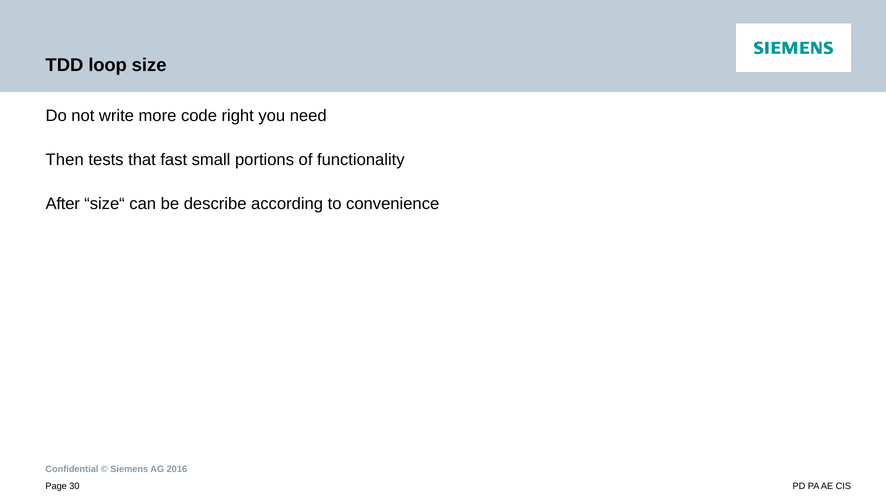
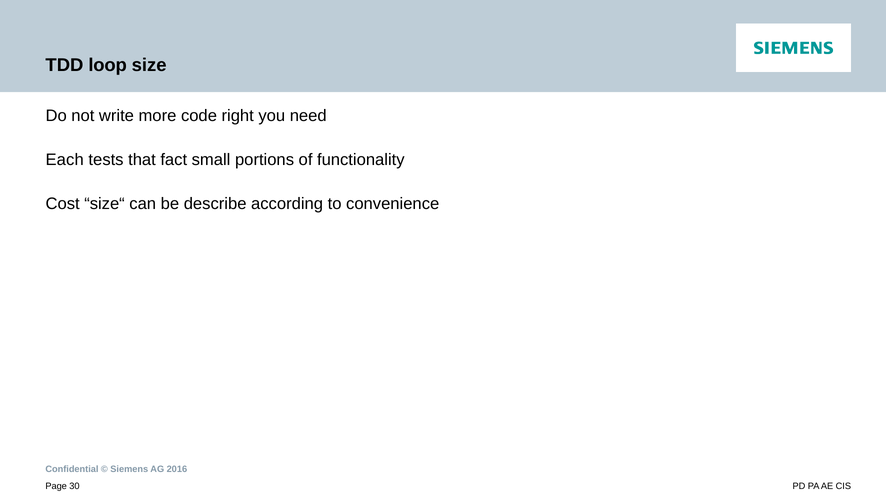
Then: Then -> Each (65, 160)
fast: fast -> fact (174, 160)
After: After -> Cost (63, 204)
